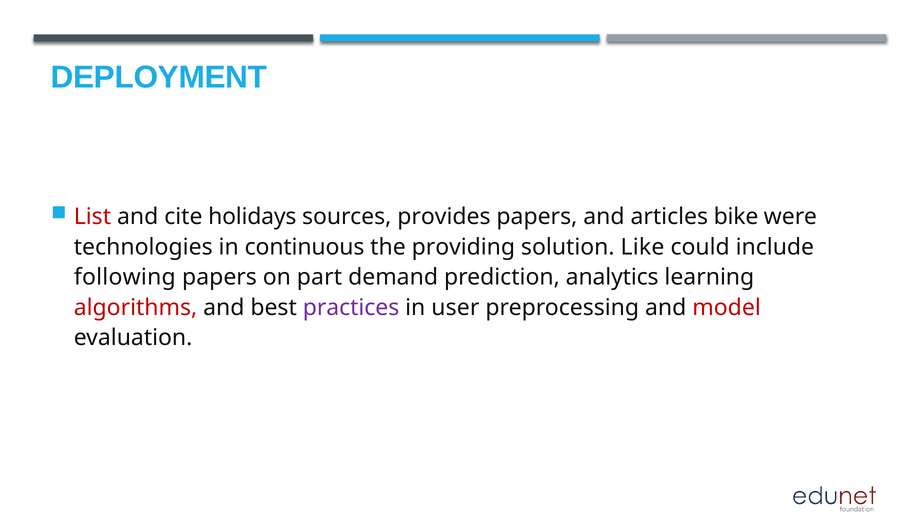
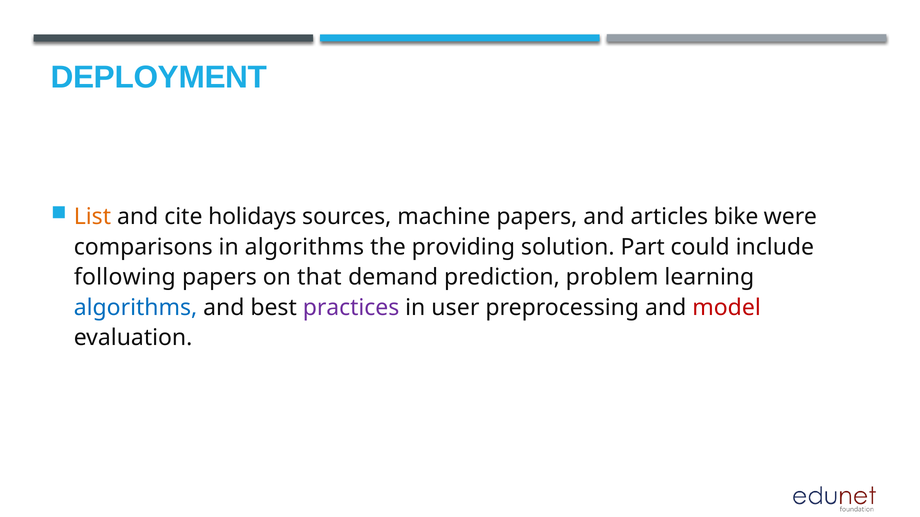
List colour: red -> orange (92, 217)
provides: provides -> machine (444, 217)
technologies: technologies -> comparisons (143, 247)
in continuous: continuous -> algorithms (304, 247)
Like: Like -> Part (643, 247)
part: part -> that (319, 278)
analytics: analytics -> problem (612, 278)
algorithms colour: red -> blue (136, 308)
